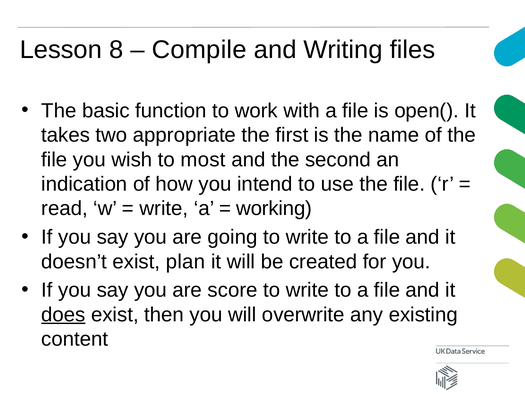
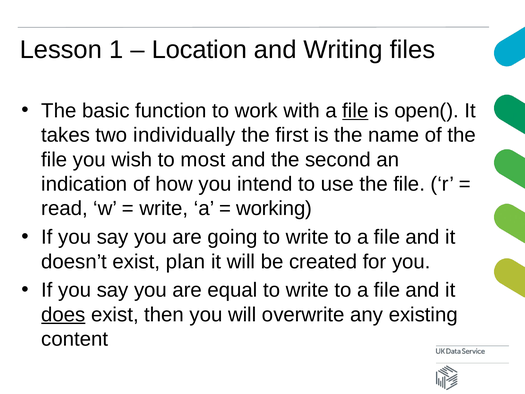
8: 8 -> 1 (116, 50)
Compile: Compile -> Location (199, 50)
file underline: none -> present (355, 111)
appropriate: appropriate -> individually (184, 135)
score: score -> equal (233, 290)
